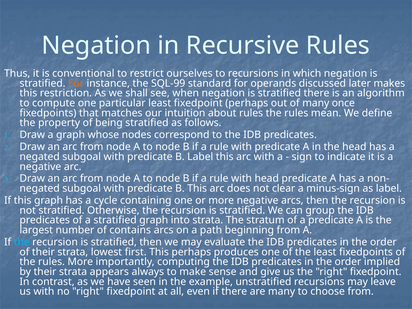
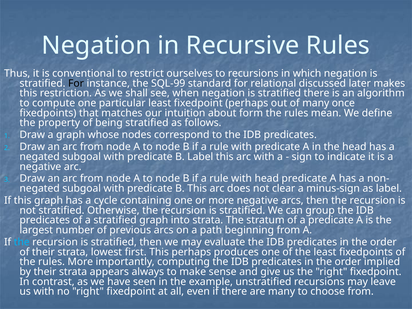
For colour: orange -> black (76, 83)
operands: operands -> relational (273, 83)
about rules: rules -> form (251, 113)
contains: contains -> previous (130, 230)
